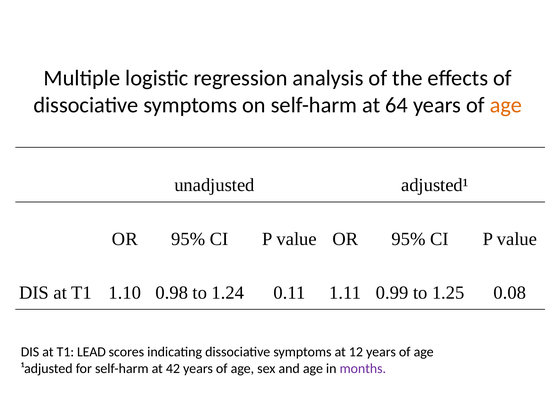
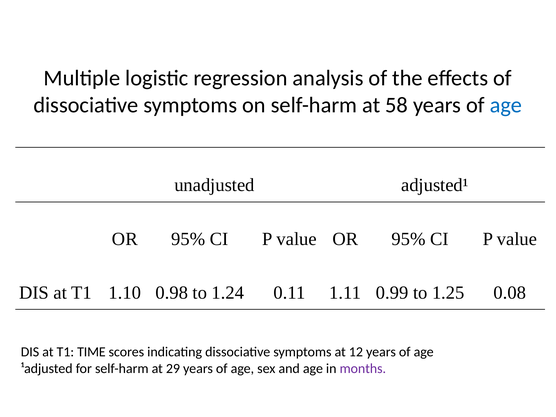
64: 64 -> 58 (397, 105)
age colour: orange -> blue (506, 105)
LEAD: LEAD -> TIME (91, 352)
42: 42 -> 29 (173, 369)
